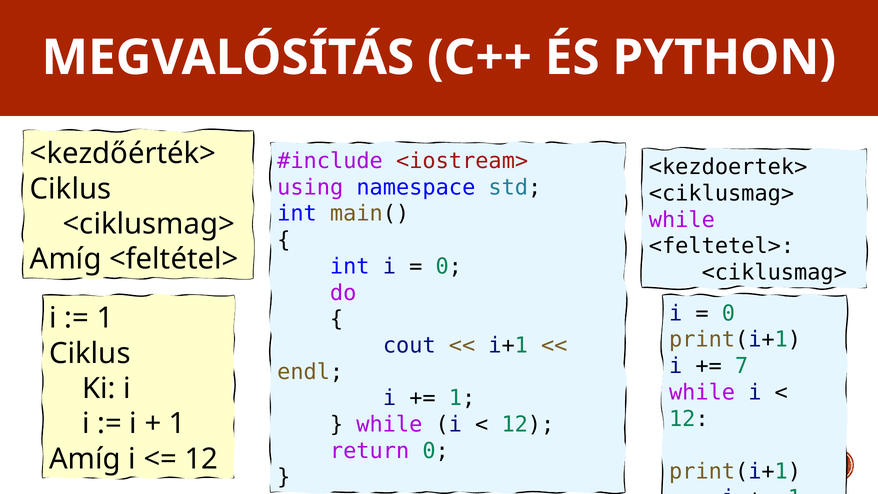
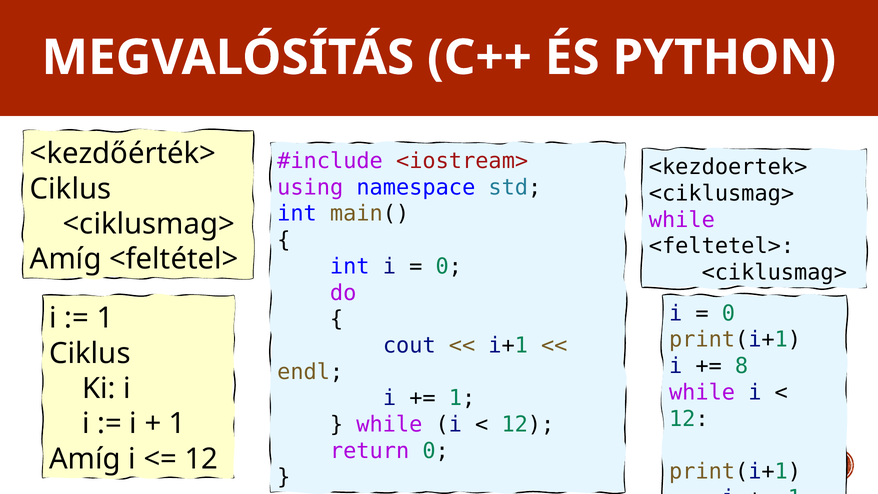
7: 7 -> 8 (742, 366)
